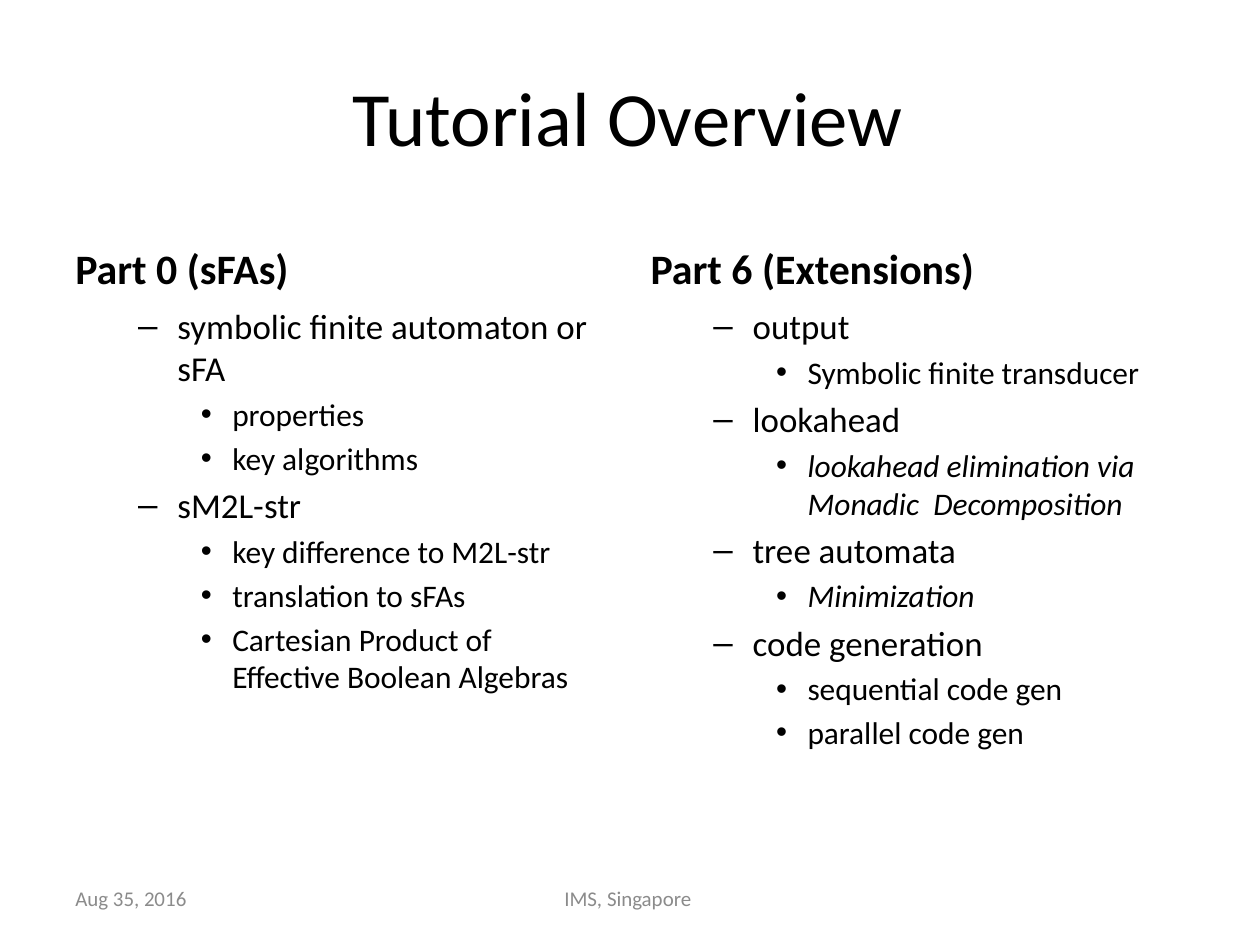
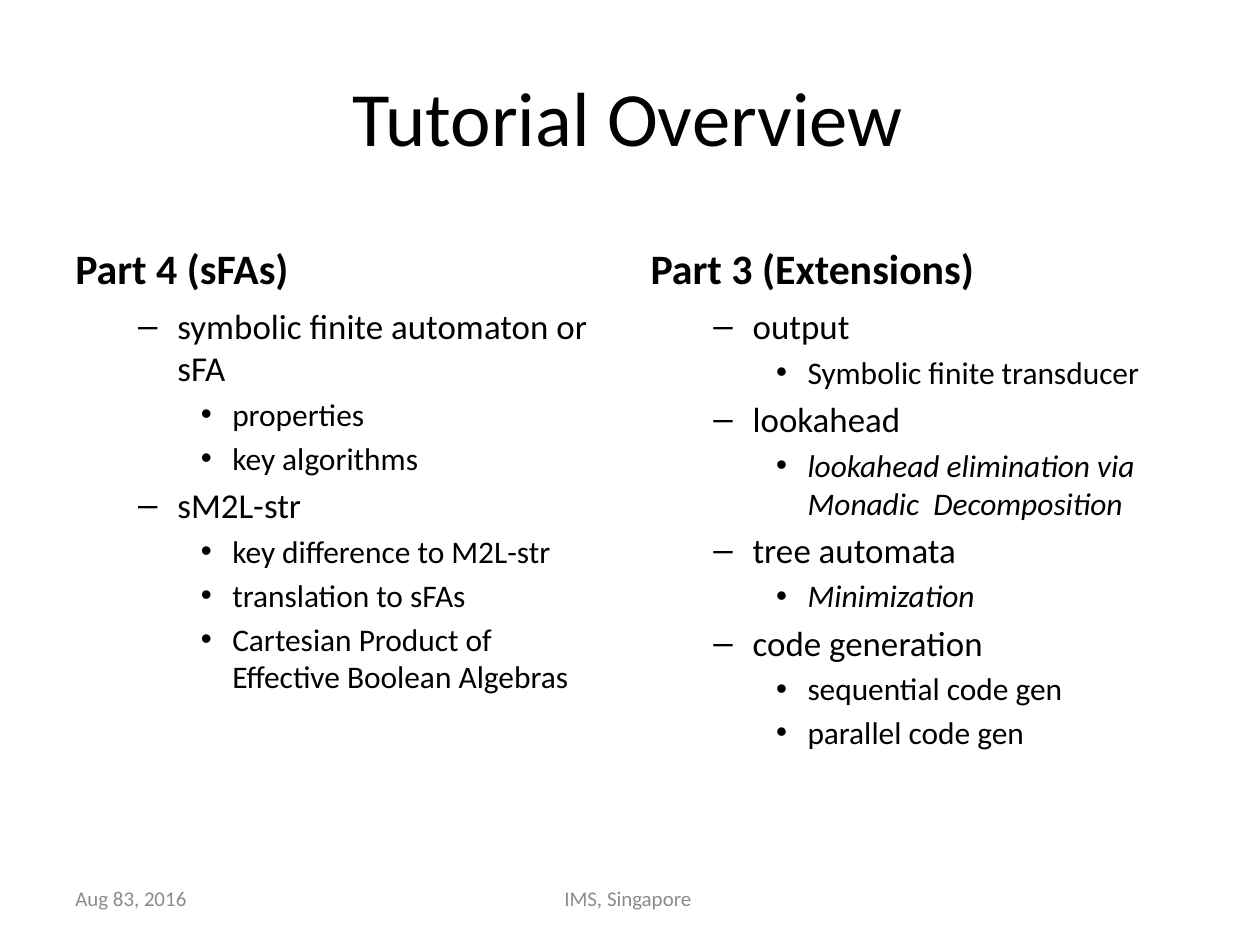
0: 0 -> 4 (167, 270)
6: 6 -> 3 (742, 270)
35: 35 -> 83 (126, 900)
